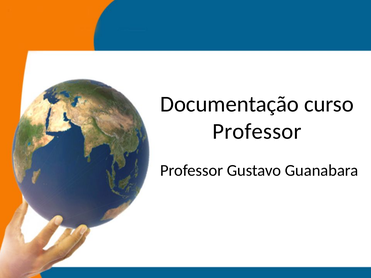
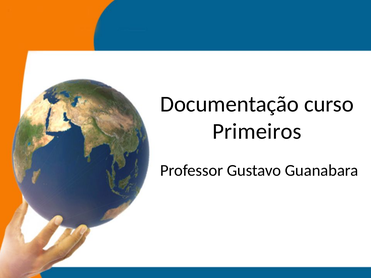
Professor: Professor -> Primeiros (257, 131)
